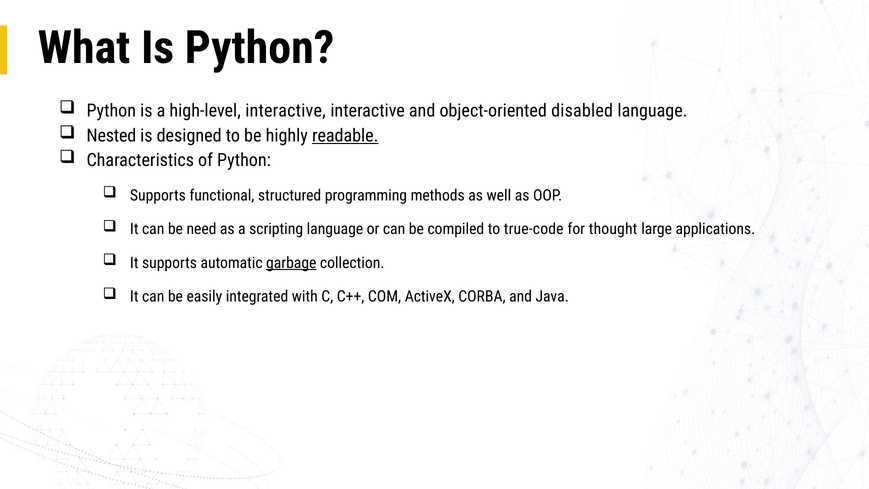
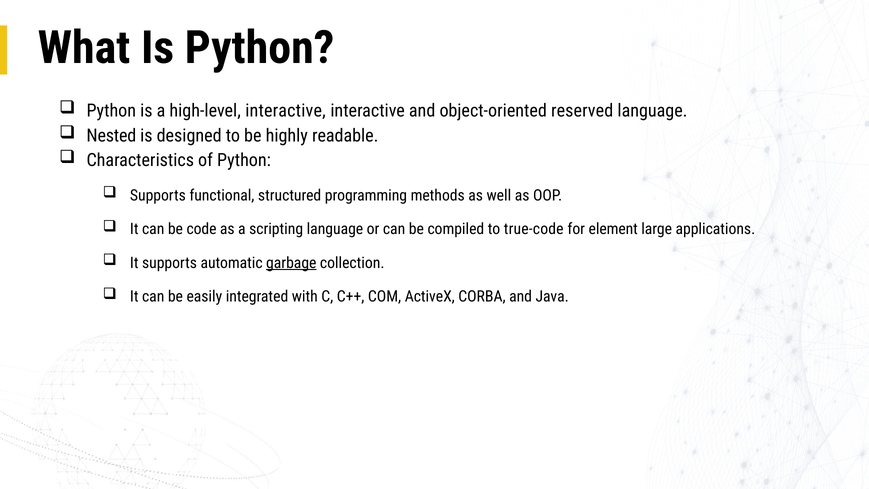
disabled: disabled -> reserved (582, 111)
readable underline: present -> none (345, 136)
need: need -> code (202, 229)
thought: thought -> element (613, 229)
